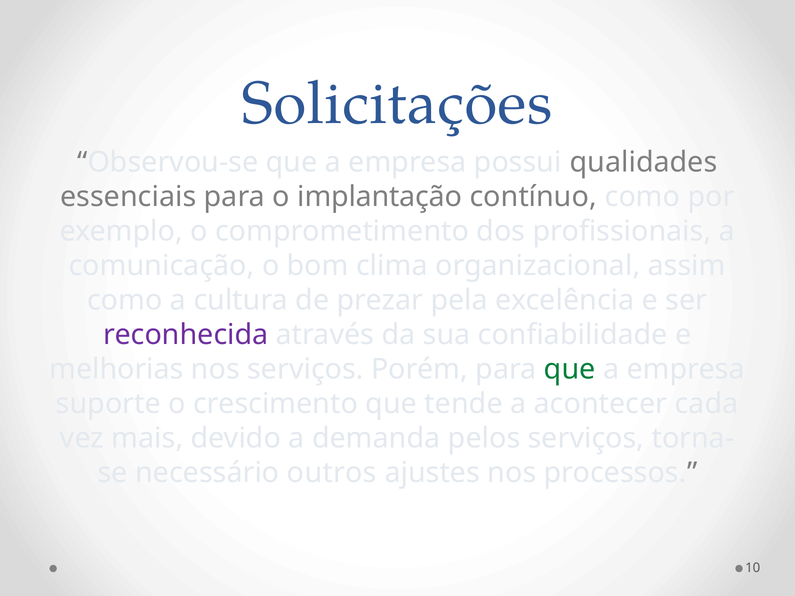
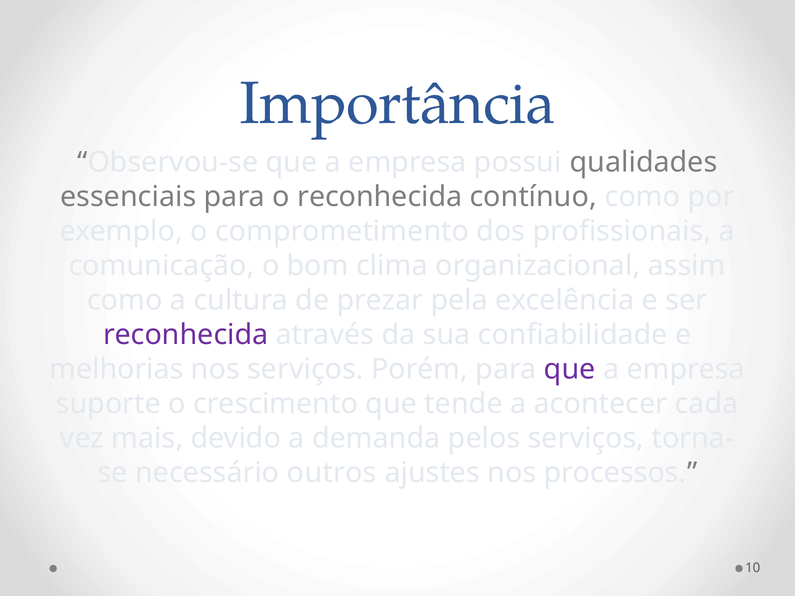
Solicitações: Solicitações -> Importância (398, 104)
o implantação: implantação -> reconhecida (380, 197)
que colour: green -> purple (570, 370)
